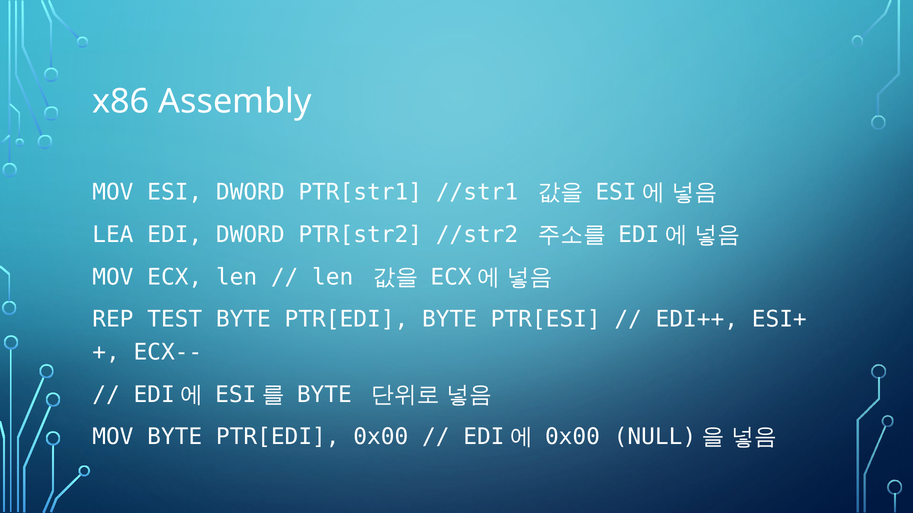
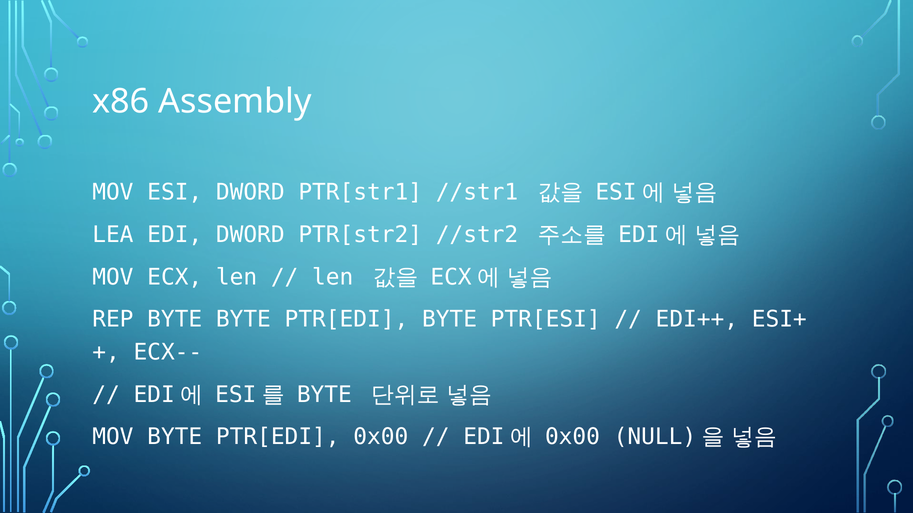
REP TEST: TEST -> BYTE (175, 320)
